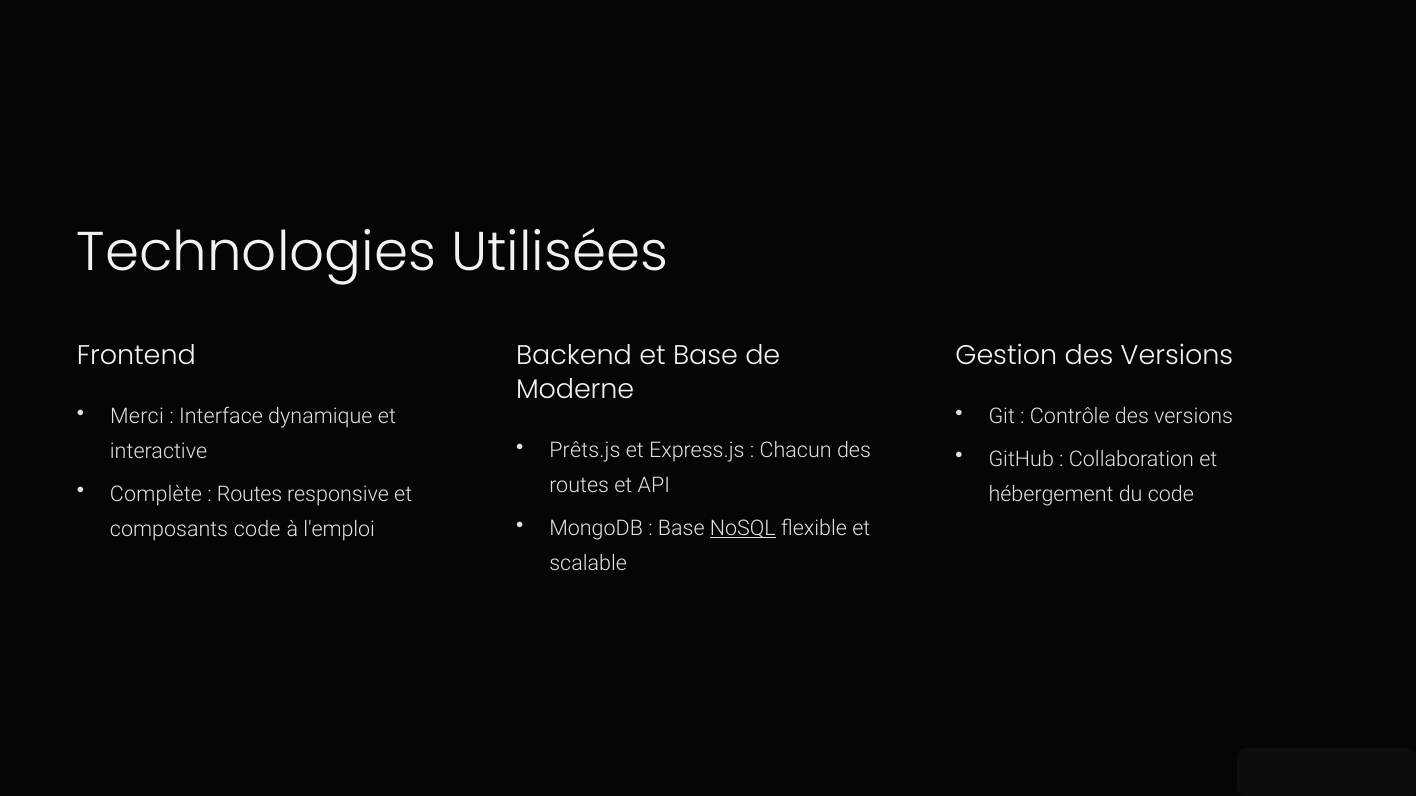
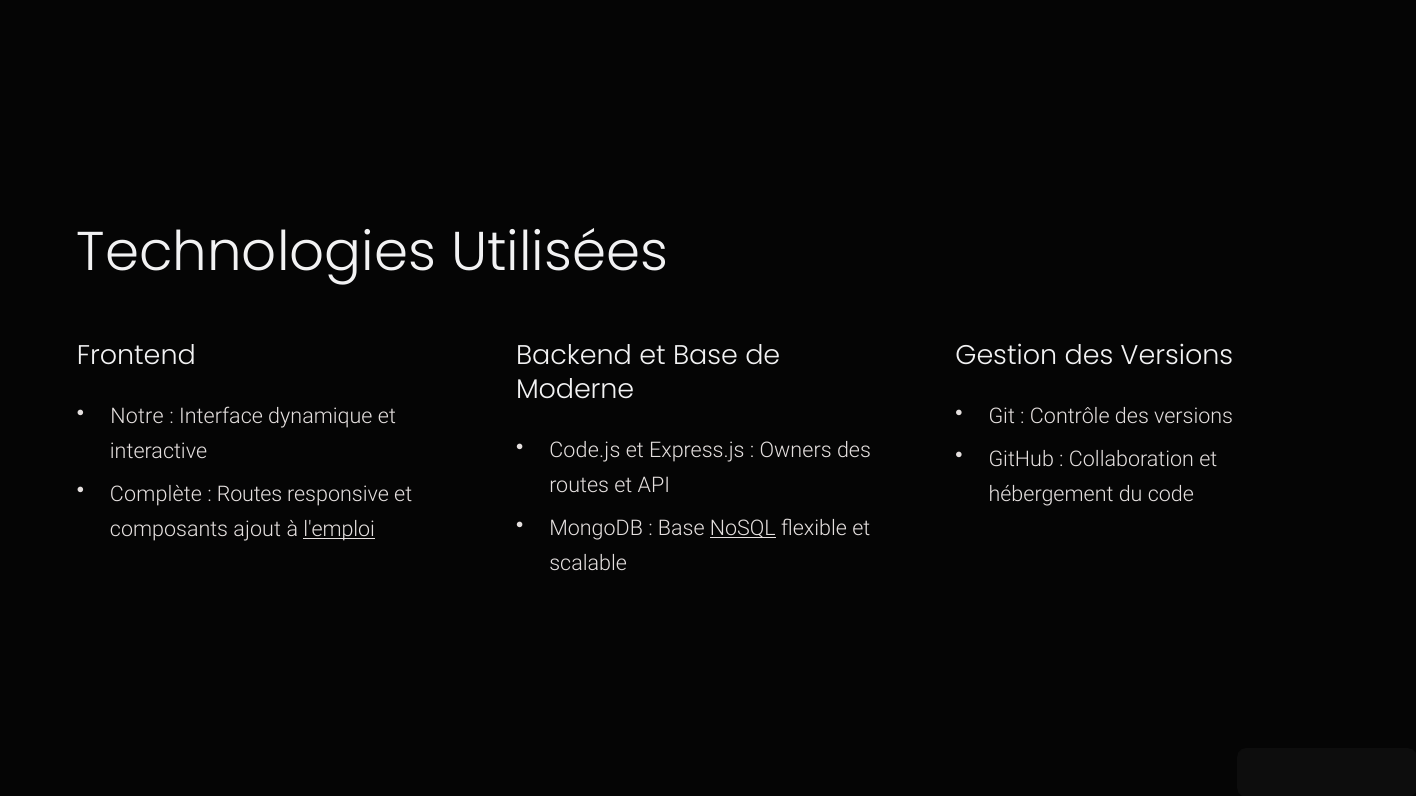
Merci: Merci -> Notre (137, 417)
Prêts.js: Prêts.js -> Code.js (585, 451)
Chacun: Chacun -> Owners (796, 451)
composants code: code -> ajout (257, 530)
l'emploi underline: none -> present (339, 530)
